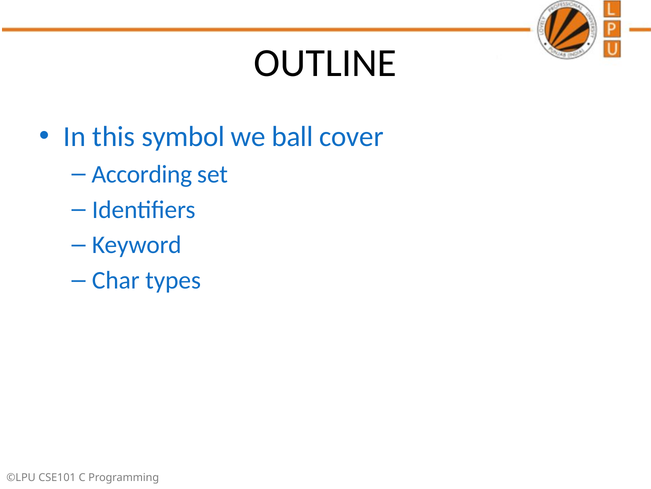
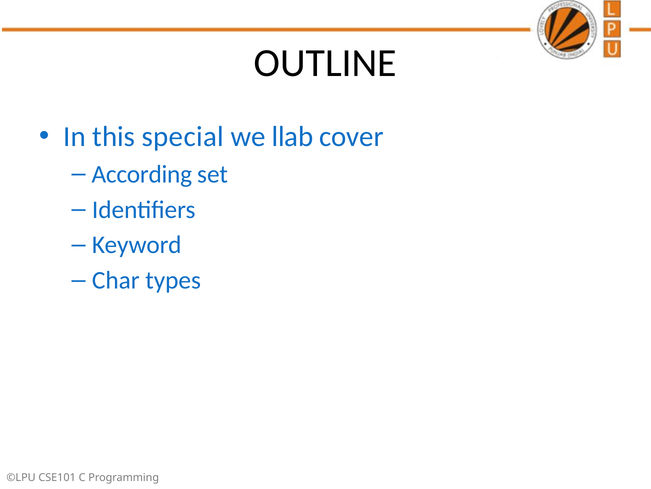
symbol: symbol -> special (183, 137)
ball: ball -> llab (293, 137)
